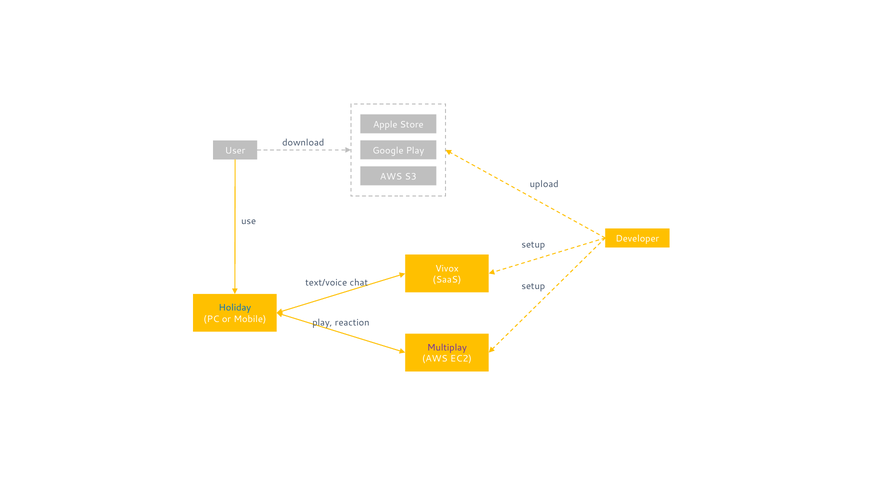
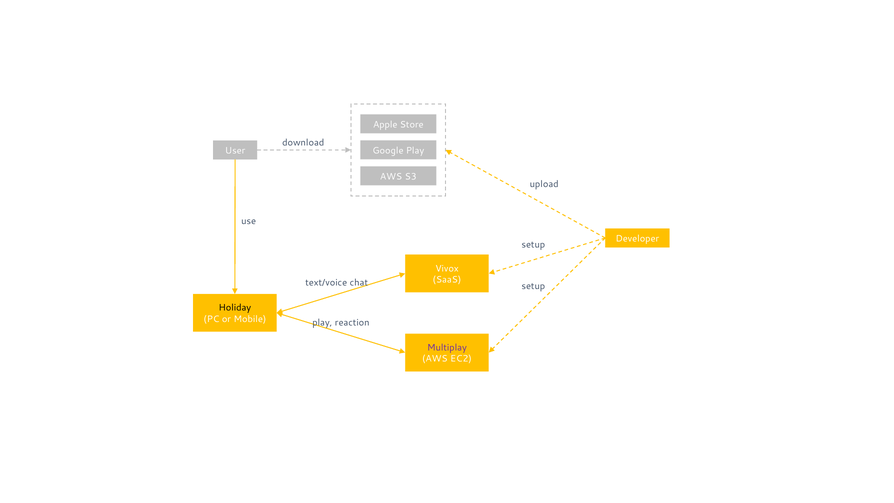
Holiday colour: blue -> black (235, 308)
